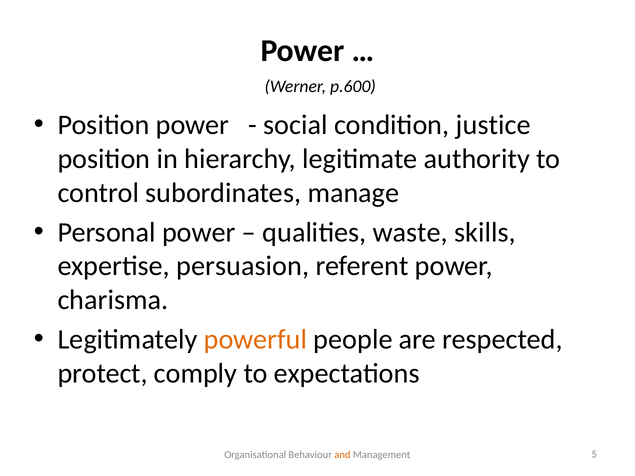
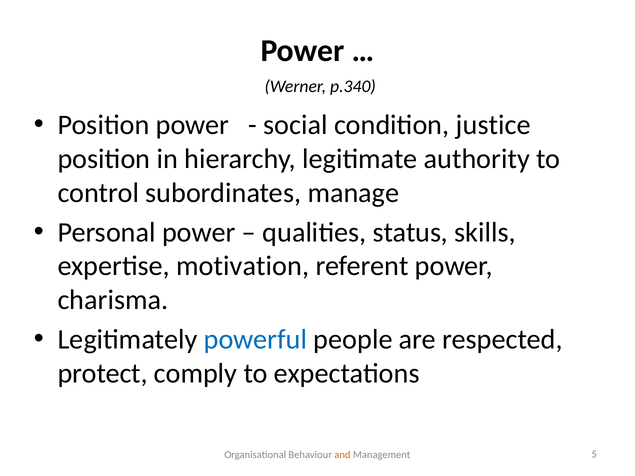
p.600: p.600 -> p.340 (353, 86)
waste: waste -> status (410, 232)
persuasion: persuasion -> motivation (243, 266)
powerful colour: orange -> blue (255, 340)
